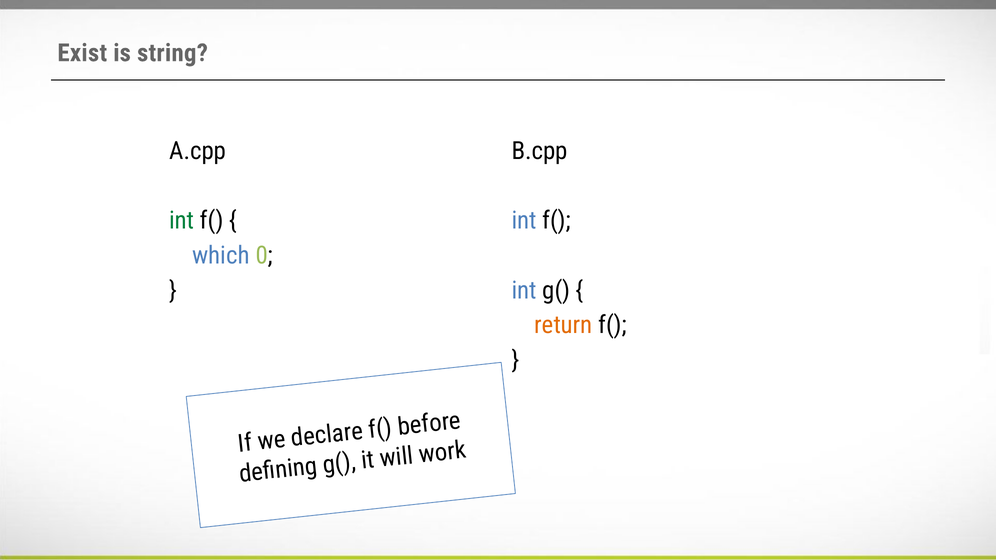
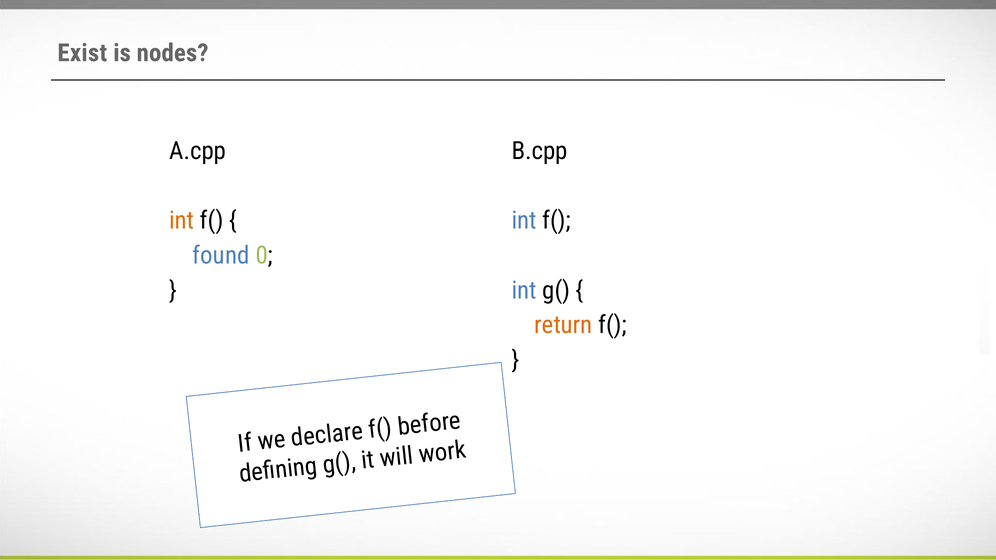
string: string -> nodes (173, 53)
int colour: green -> orange (182, 221)
which: which -> found (221, 256)
